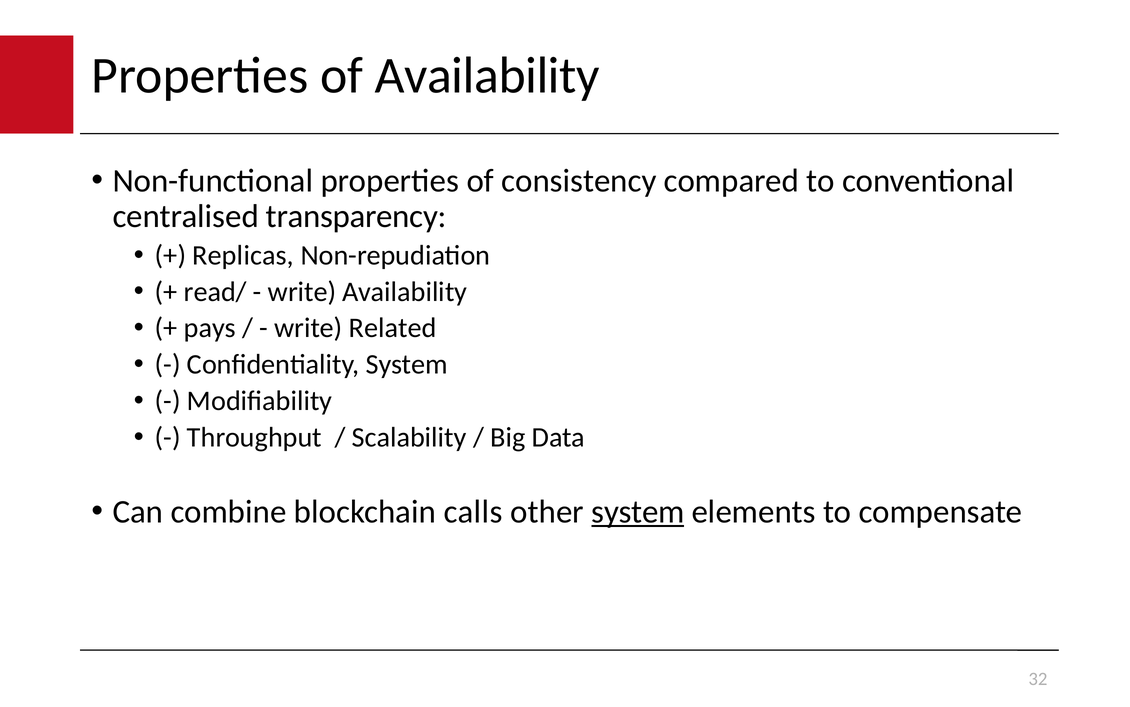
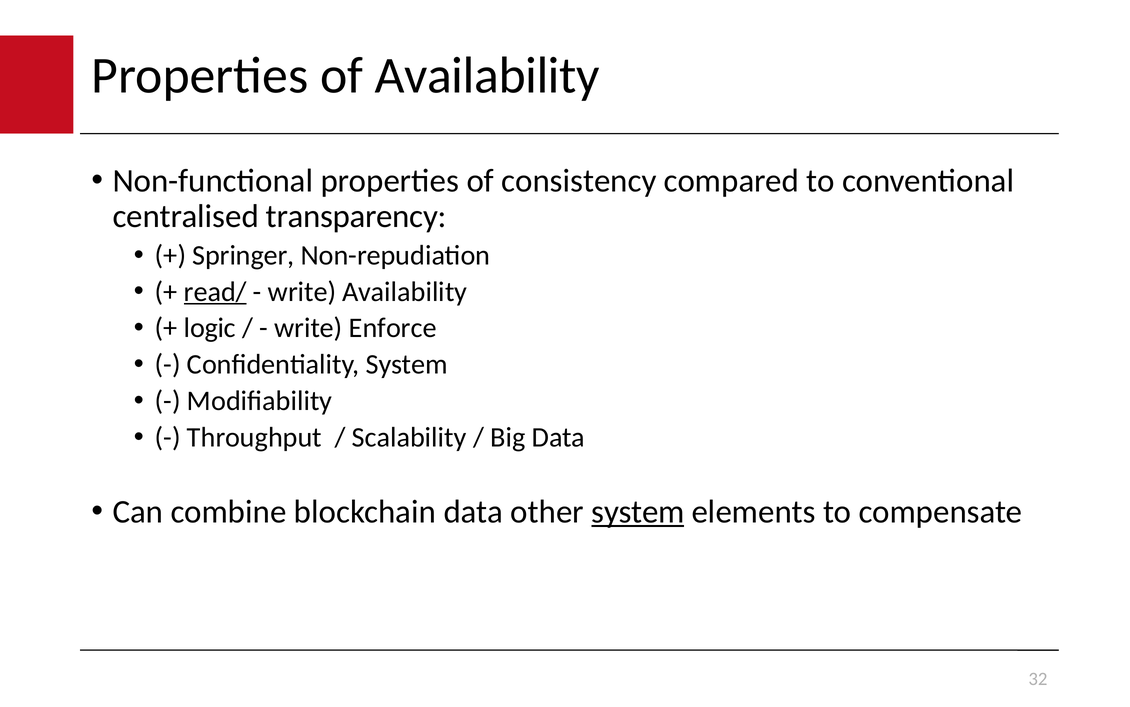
Replicas: Replicas -> Springer (243, 255)
read/ underline: none -> present (215, 291)
pays: pays -> logic (210, 328)
Related: Related -> Enforce (393, 328)
blockchain calls: calls -> data (473, 511)
